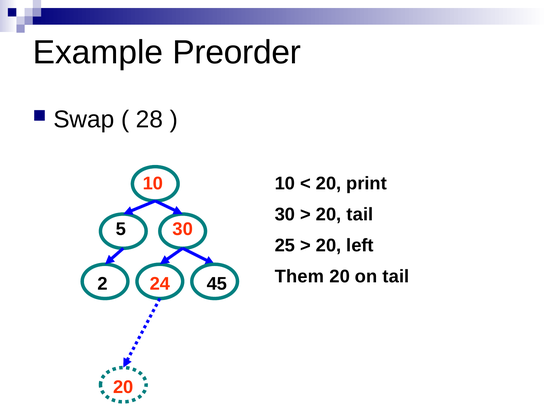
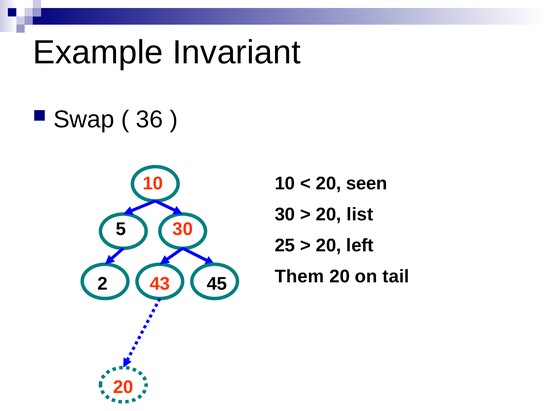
Preorder: Preorder -> Invariant (237, 53)
28: 28 -> 36 (150, 120)
print: print -> seen (367, 183)
20 tail: tail -> list (360, 214)
24: 24 -> 43 (160, 284)
